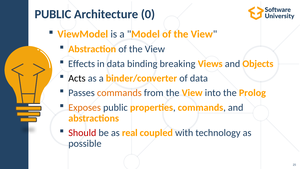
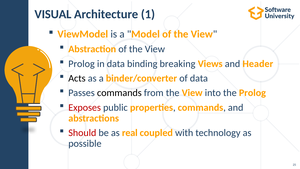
PUBLIC: PUBLIC -> VISUAL (53, 14)
0: 0 -> 1 (148, 14)
Effects: Effects -> Prolog (82, 64)
Objects: Objects -> Header (258, 64)
commands colour: orange -> black (119, 93)
Exposes colour: orange -> red (85, 107)
